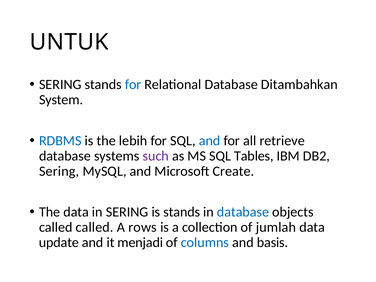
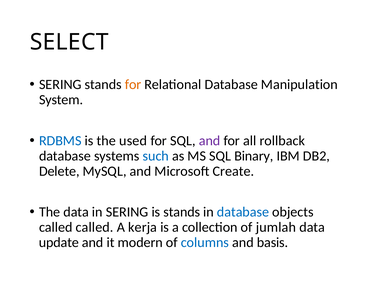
UNTUK: UNTUK -> SELECT (69, 42)
for colour: blue -> orange (133, 84)
Ditambahkan: Ditambahkan -> Manipulation (299, 84)
lebih: lebih -> used (133, 141)
and colour: blue -> purple (210, 141)
retrieve: retrieve -> rollback (282, 141)
such colour: purple -> blue (156, 156)
Tables: Tables -> Binary (254, 156)
Sering: Sering -> Delete (59, 171)
rows: rows -> kerja (143, 227)
menjadi: menjadi -> modern (140, 243)
